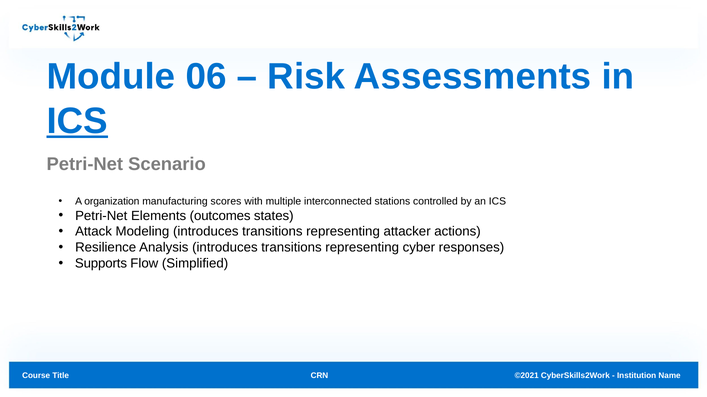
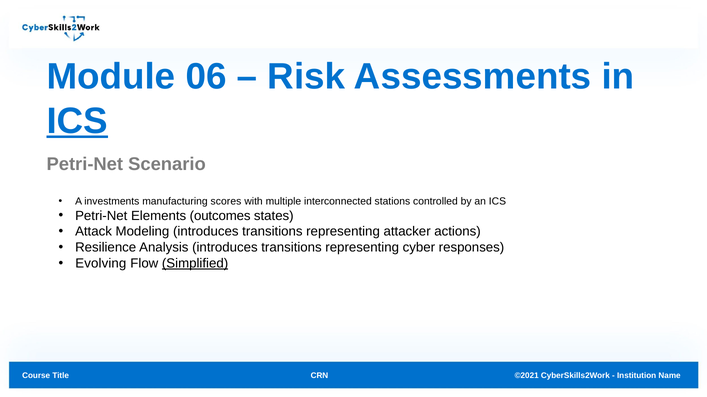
organization: organization -> investments (112, 202)
Supports: Supports -> Evolving (101, 264)
Simplified underline: none -> present (195, 264)
